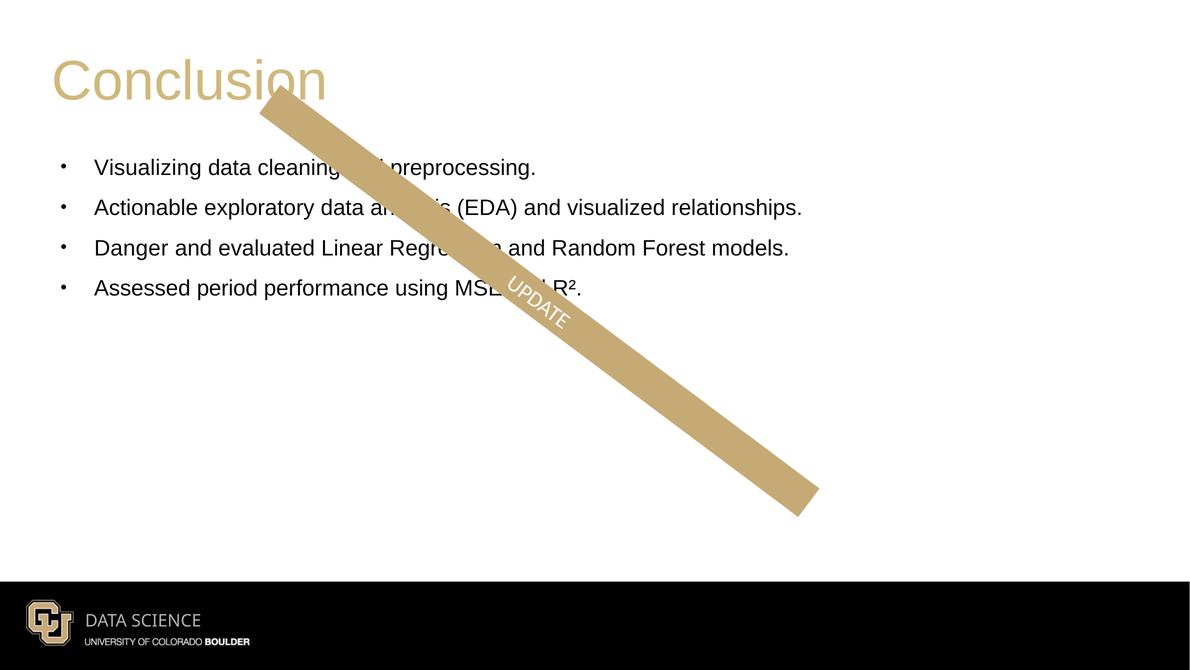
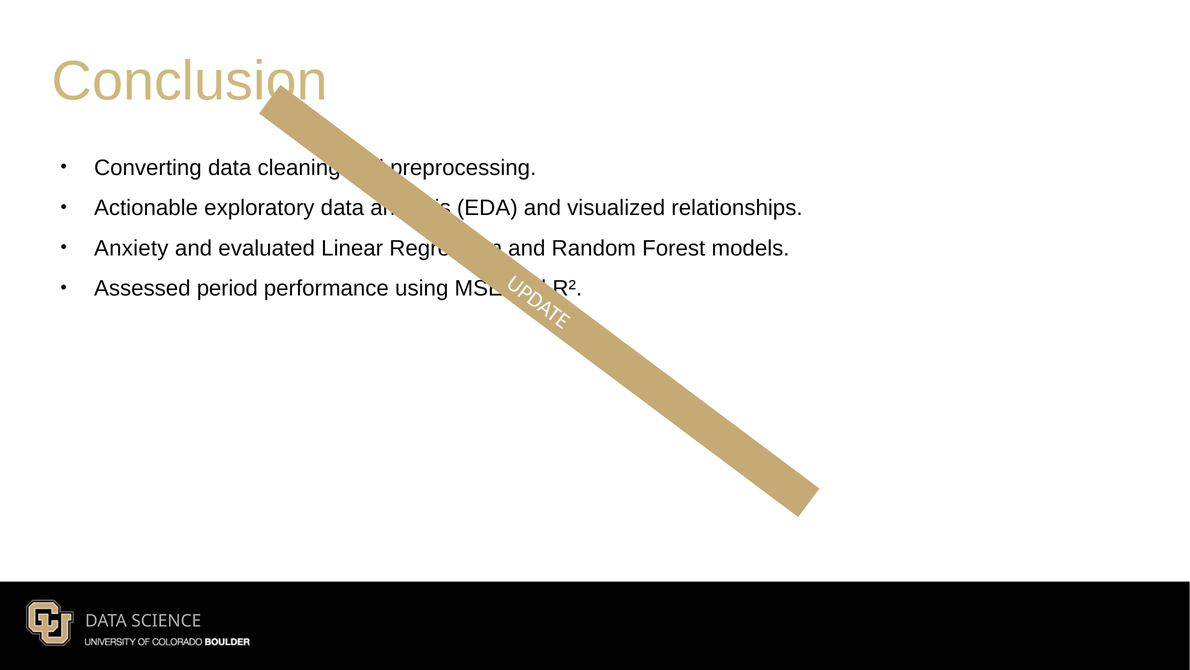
Visualizing: Visualizing -> Converting (148, 168)
Danger: Danger -> Anxiety (131, 248)
